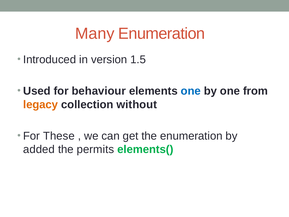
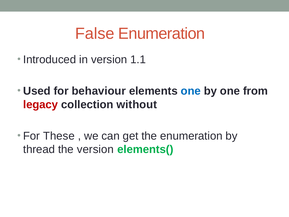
Many: Many -> False (95, 34)
1.5: 1.5 -> 1.1 (138, 60)
legacy colour: orange -> red (41, 104)
added: added -> thread (39, 149)
the permits: permits -> version (95, 149)
